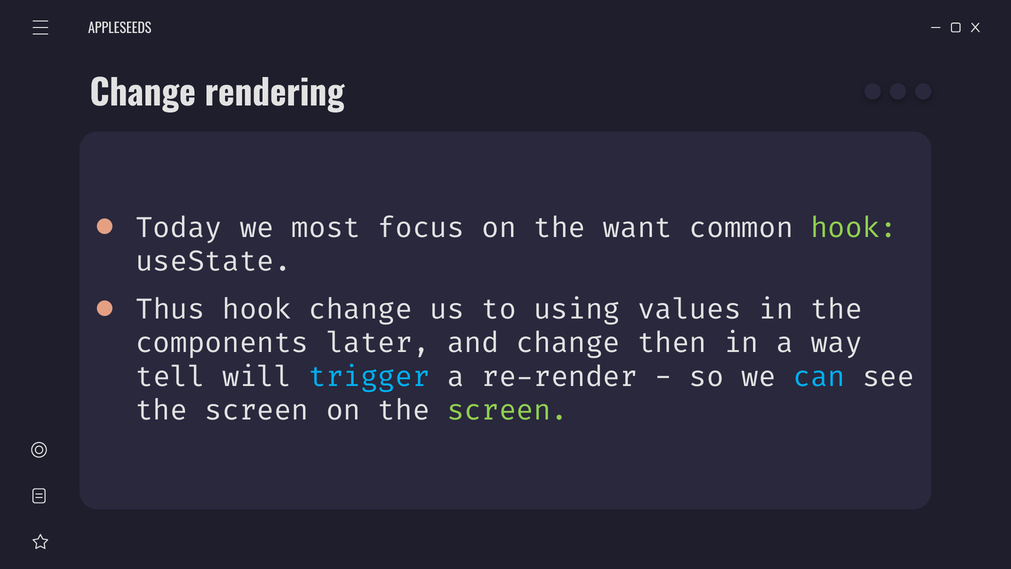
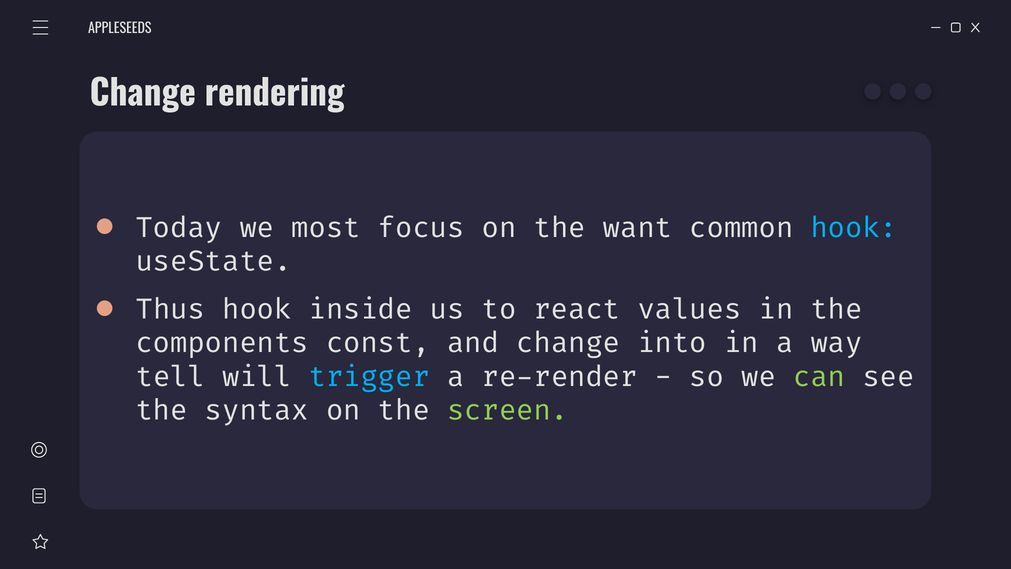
hook colour: light green -> light blue (854, 228)
hook change: change -> inside (361, 309)
using: using -> react (577, 309)
later: later -> const (378, 343)
then: then -> into (672, 343)
can colour: light blue -> light green (819, 377)
screen: screen -> syntax (257, 410)
